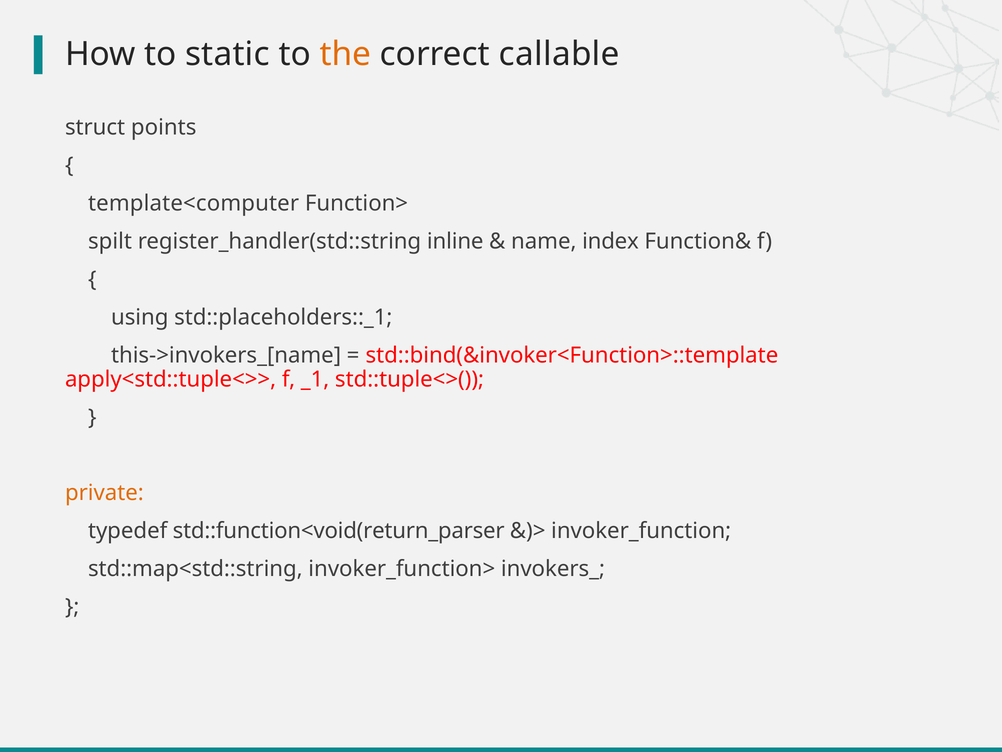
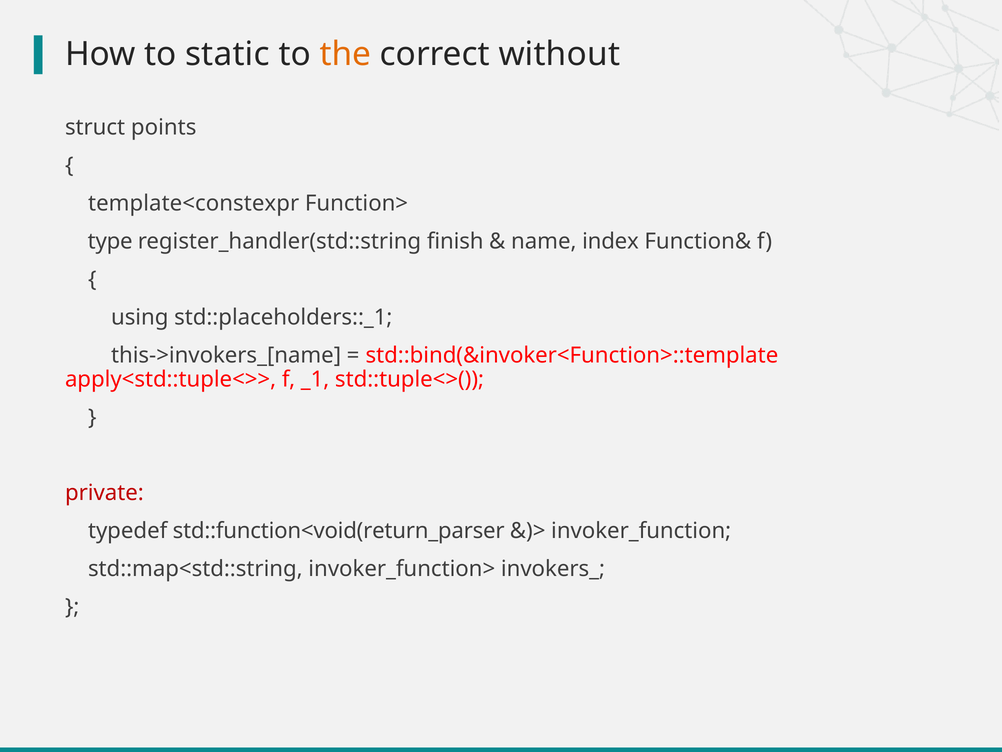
callable: callable -> without (559, 54)
template<computer: template<computer -> template<constexpr (194, 203)
spilt: spilt -> type (110, 241)
inline: inline -> finish (455, 241)
private colour: orange -> red (104, 493)
